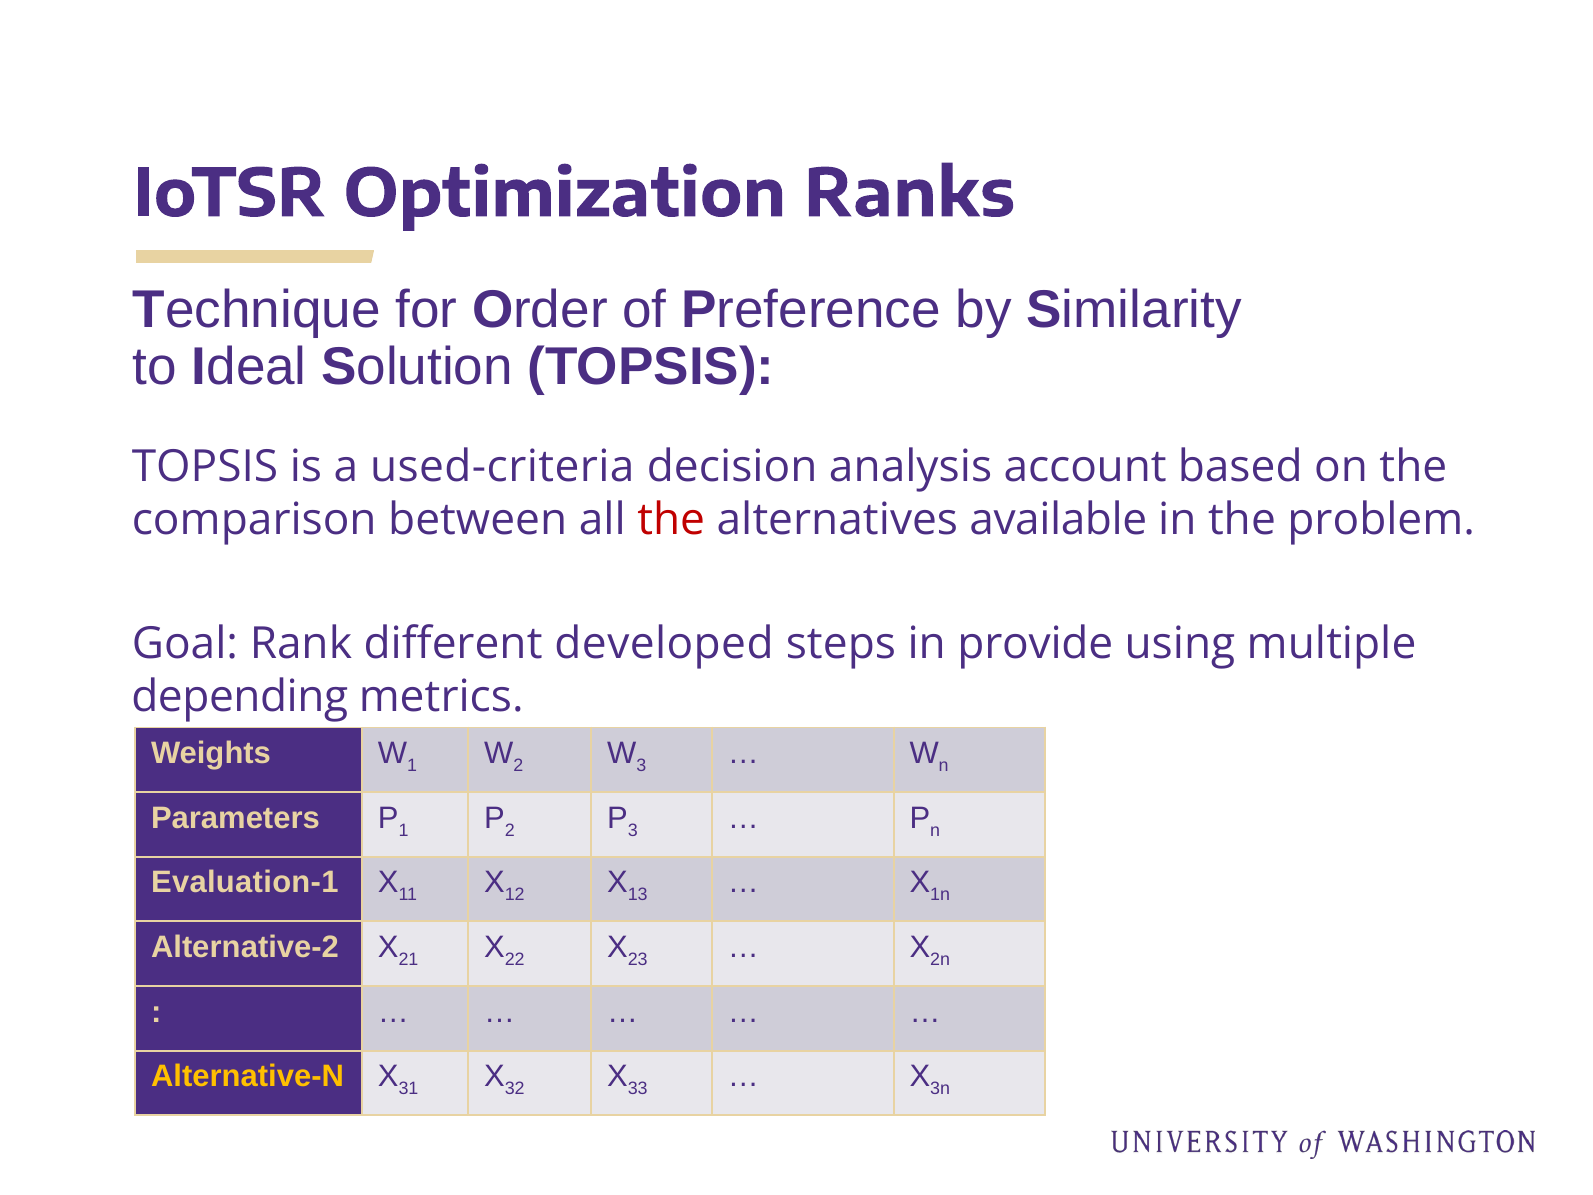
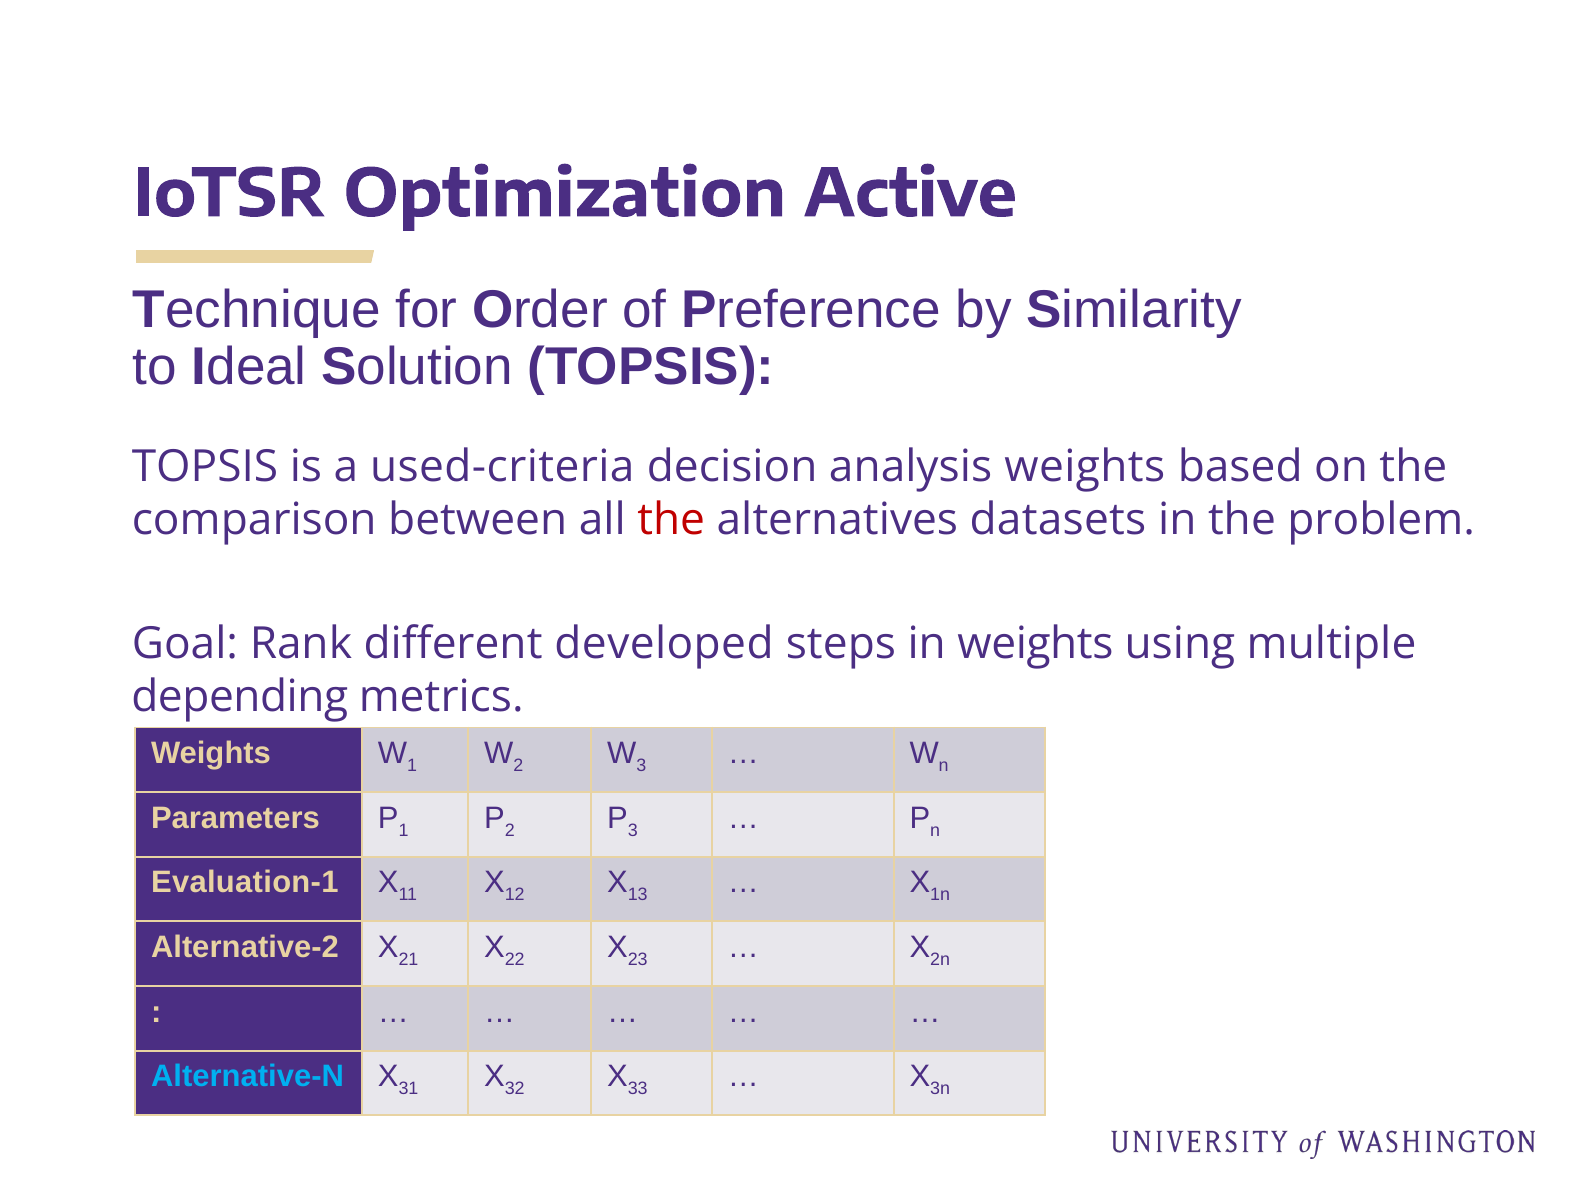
Ranks: Ranks -> Active (910, 194)
analysis account: account -> weights (1085, 467)
available: available -> datasets (1058, 520)
in provide: provide -> weights (1035, 644)
Alternative-N colour: yellow -> light blue (248, 1076)
